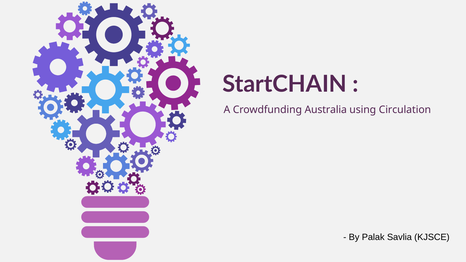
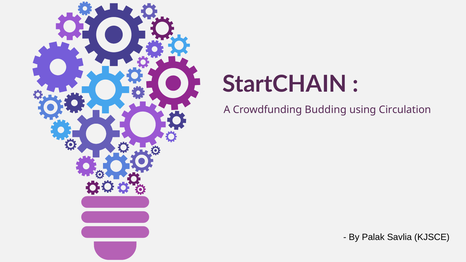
Australia: Australia -> Budding (326, 110)
